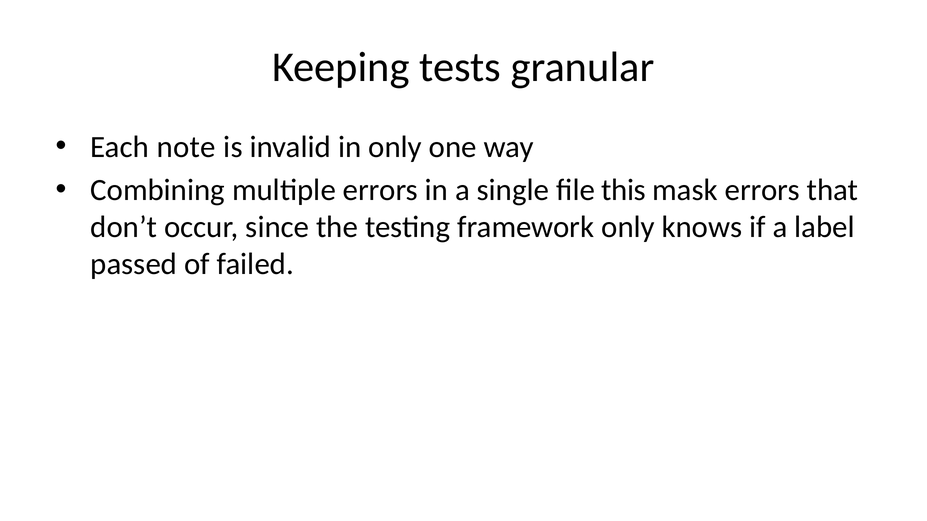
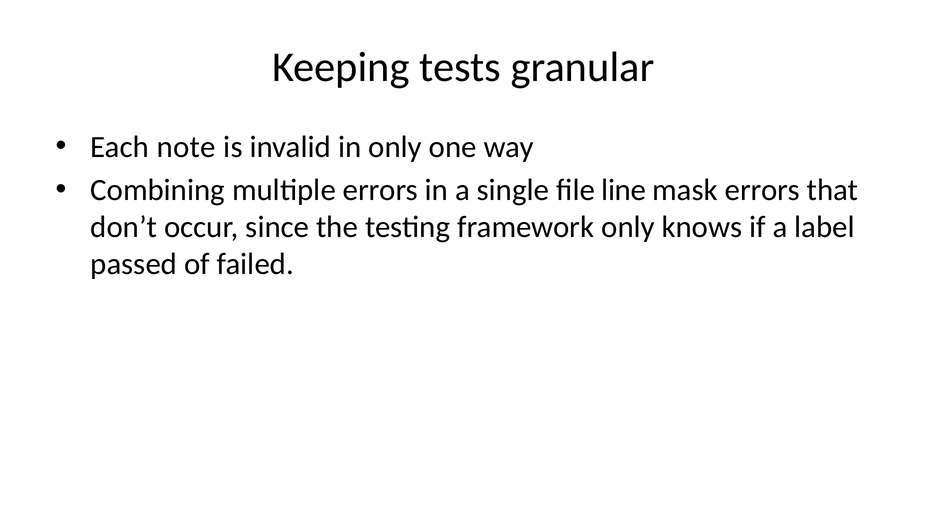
this: this -> line (624, 190)
